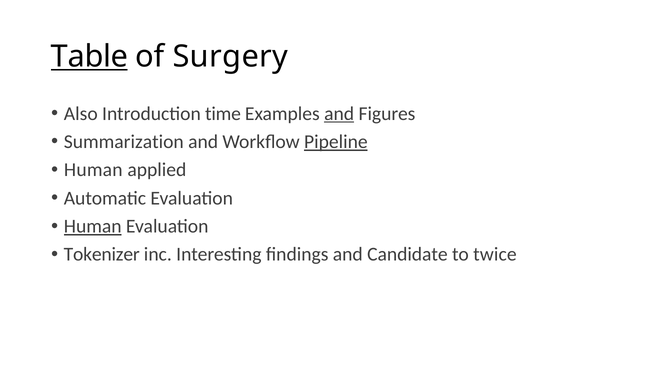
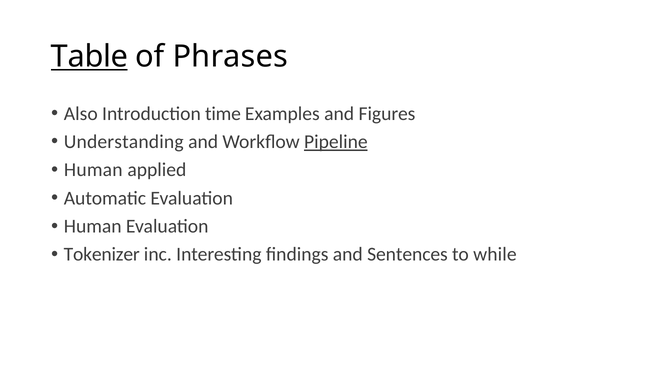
Surgery: Surgery -> Phrases (230, 56)
and underline: present -> none (339, 114)
Summarization: Summarization -> Understanding (124, 142)
Human underline: present -> none (93, 226)
Candidate: Candidate -> Sentences (407, 254)
twice: twice -> while (495, 254)
